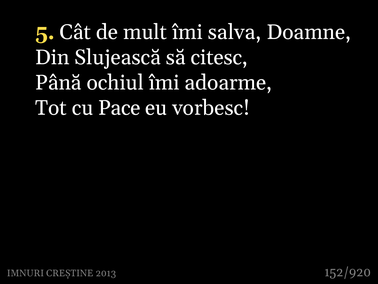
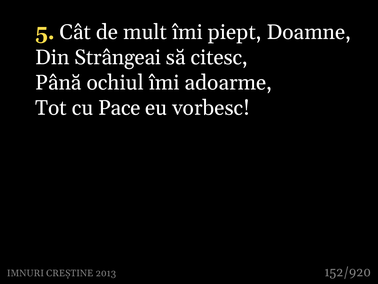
salva: salva -> piept (235, 32)
Slujească: Slujească -> Strângeai (118, 57)
